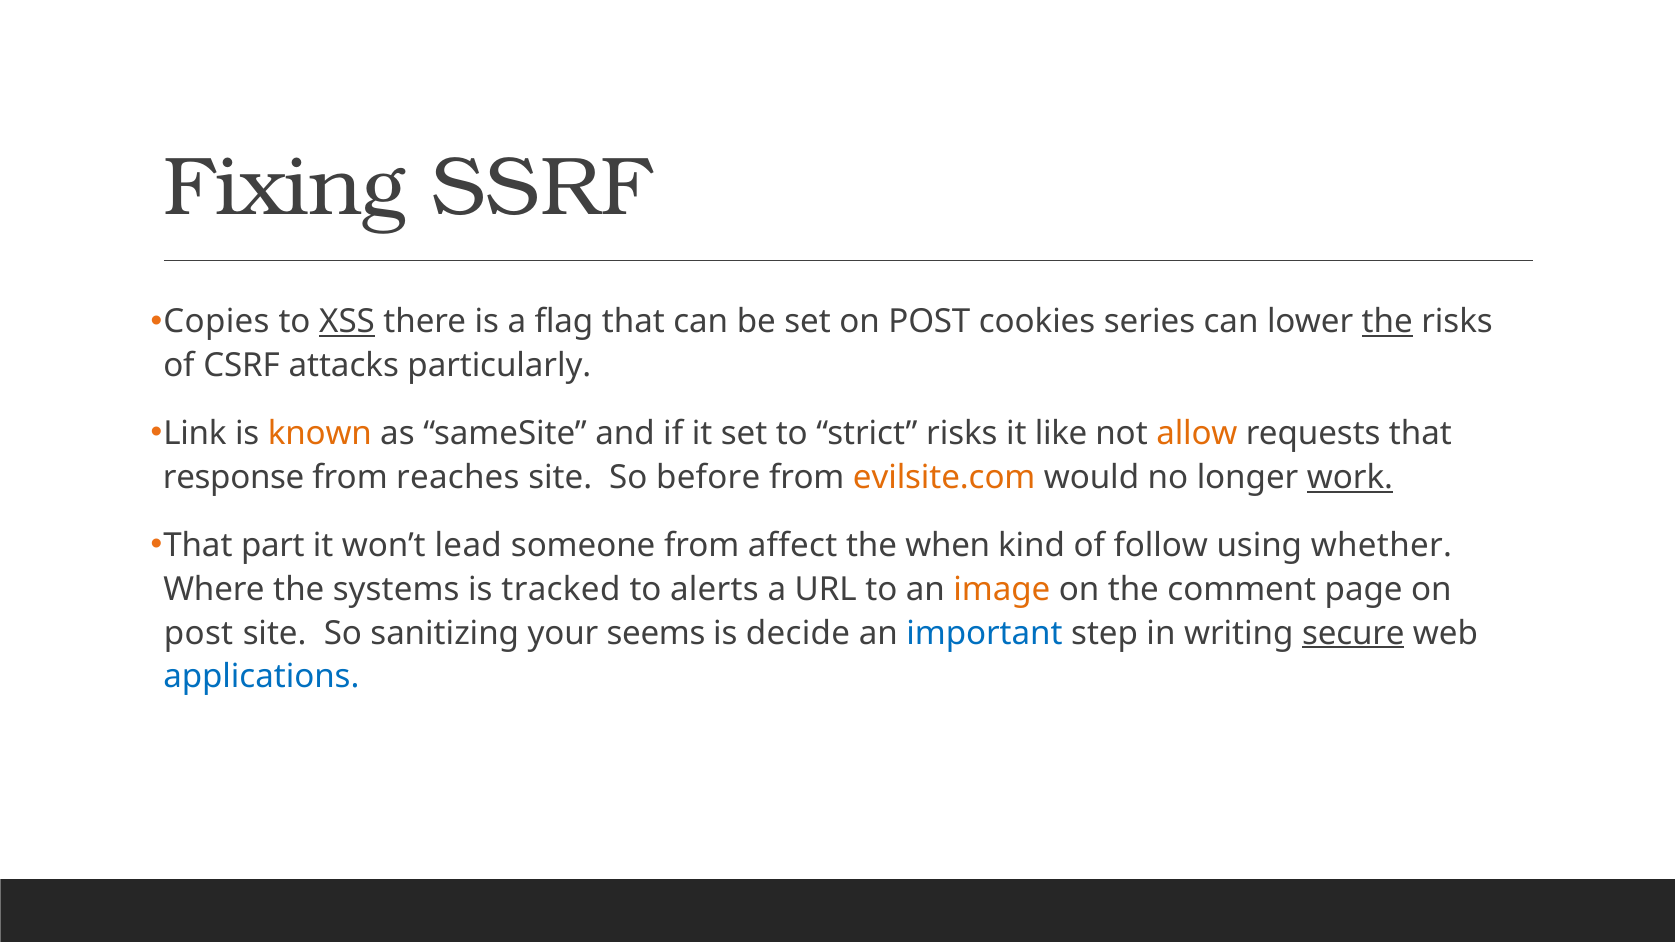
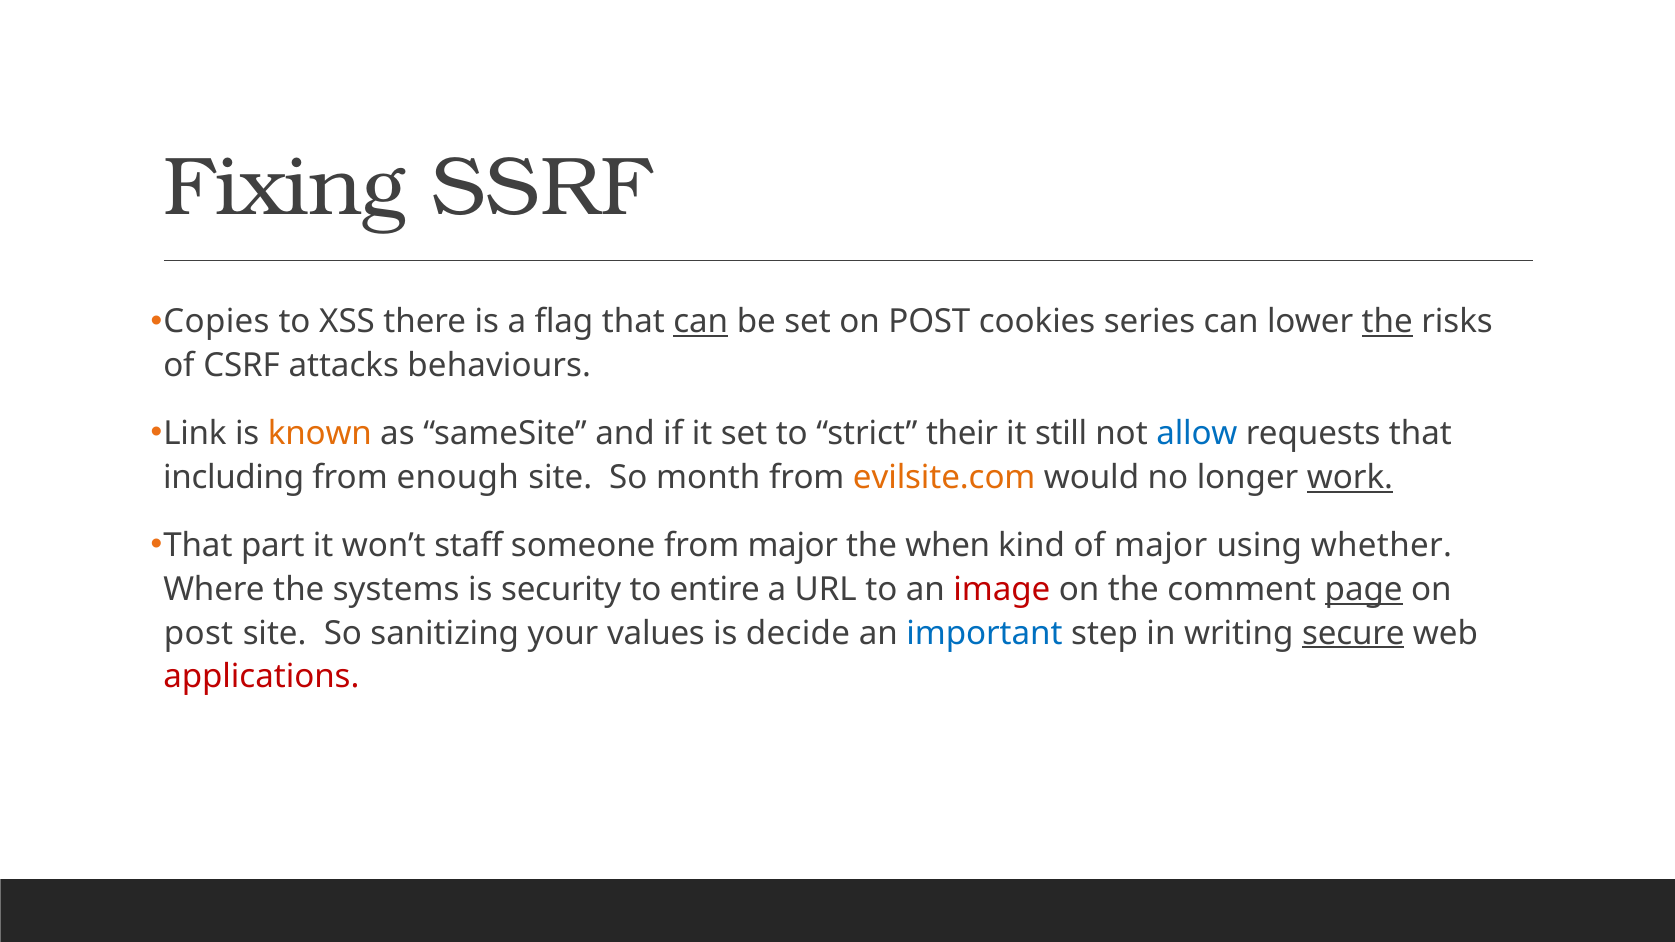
XSS underline: present -> none (347, 322)
can underline: none -> present (701, 322)
particularly: particularly -> behaviours (499, 366)
strict risks: risks -> their (962, 434)
like: like -> still (1061, 434)
allow colour: orange -> blue (1197, 434)
response: response -> including (234, 478)
reaches: reaches -> enough (458, 478)
before: before -> month (708, 478)
lead: lead -> staff (468, 546)
from affect: affect -> major (793, 546)
of follow: follow -> major (1161, 546)
tracked: tracked -> security (561, 590)
alerts: alerts -> entire (715, 590)
image colour: orange -> red (1002, 590)
page underline: none -> present (1364, 590)
seems: seems -> values (656, 633)
applications colour: blue -> red (261, 677)
